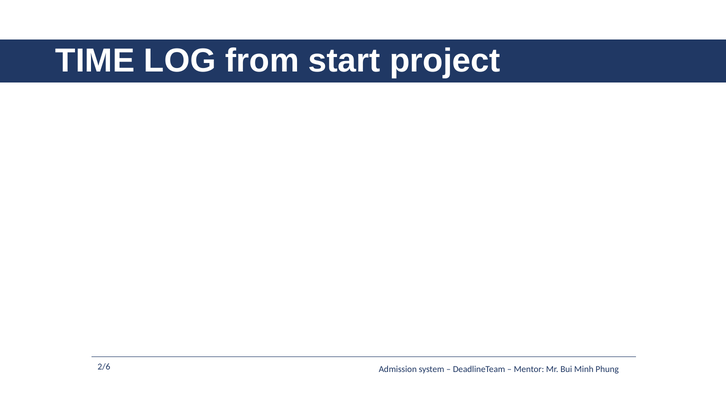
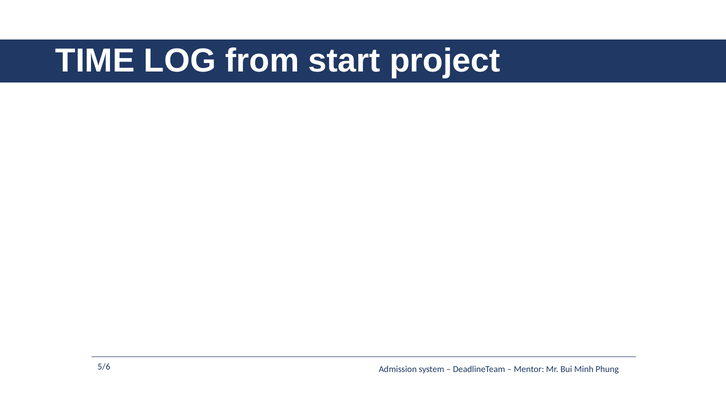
2/6: 2/6 -> 5/6 (104, 367)
